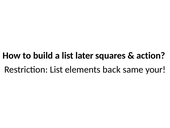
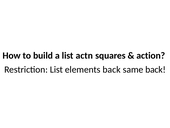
later: later -> actn (84, 55)
same your: your -> back (156, 69)
